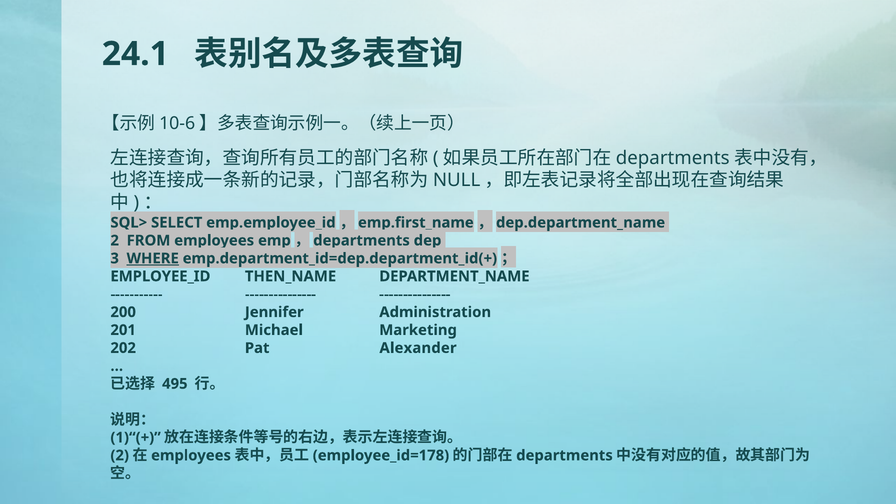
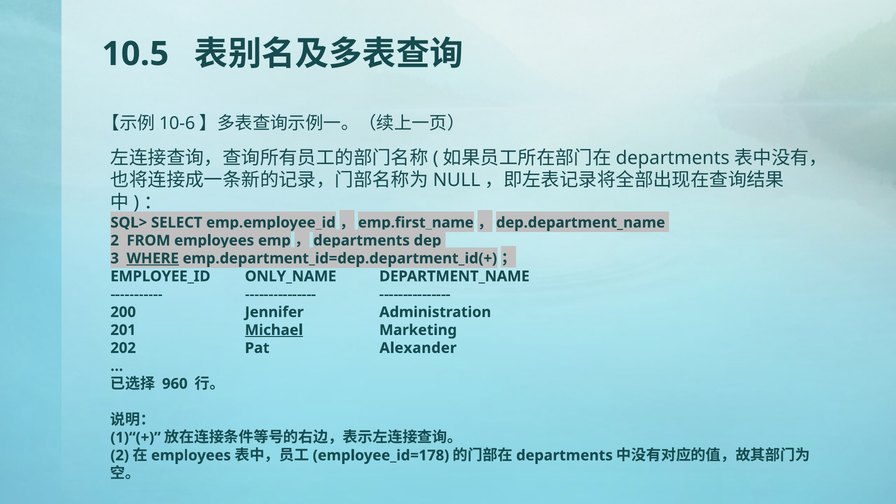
24.1: 24.1 -> 10.5 (135, 54)
THEN_NAME: THEN_NAME -> ONLY_NAME (291, 276)
Michael underline: none -> present (274, 330)
495: 495 -> 960 (175, 384)
